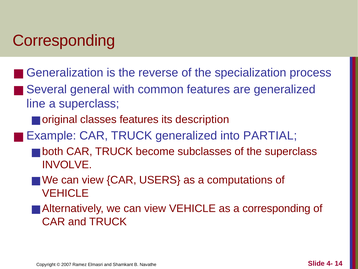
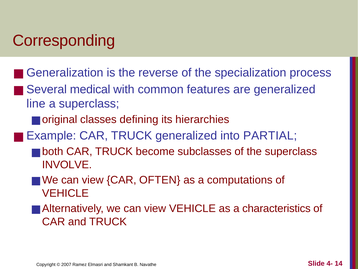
general: general -> medical (90, 89)
classes features: features -> defining (139, 119)
description: description -> hierarchies (202, 119)
USERS: USERS -> OFTEN (160, 180)
a corresponding: corresponding -> characteristics (276, 208)
